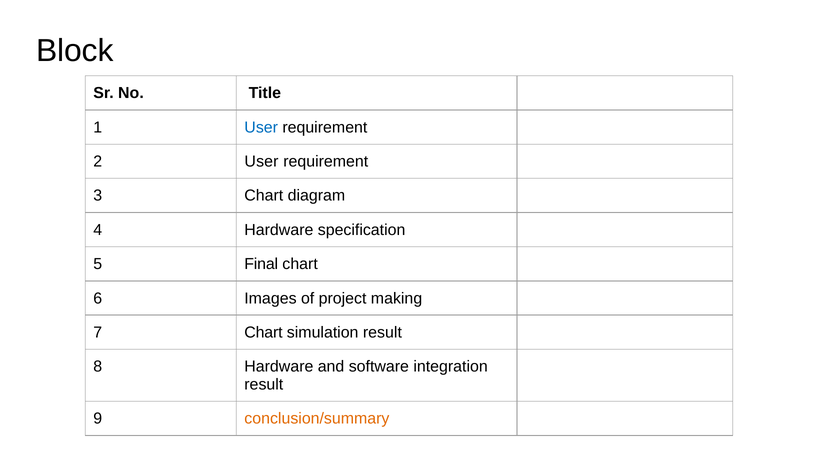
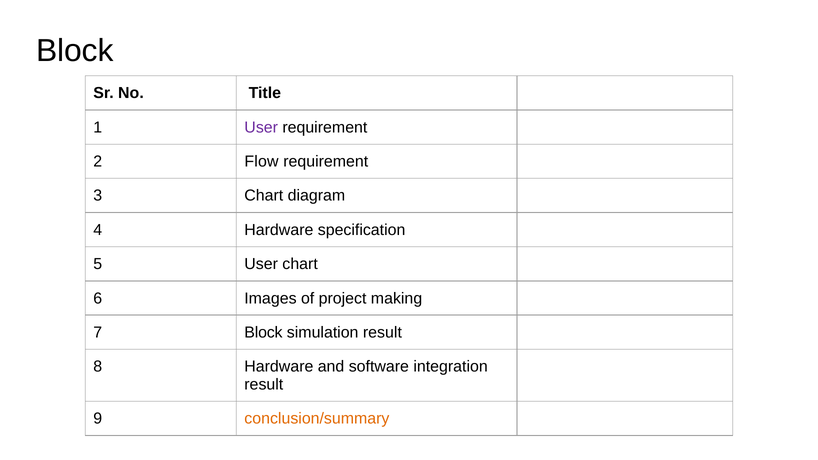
User colour: blue -> purple (261, 127)
2 User: User -> Flow (262, 162)
5 Final: Final -> User (261, 264)
7 Chart: Chart -> Block (263, 333)
